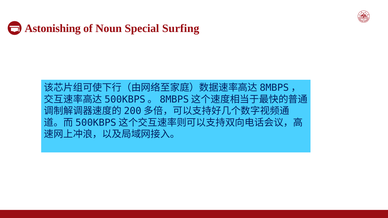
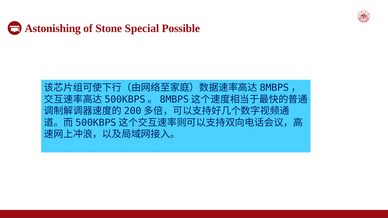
Noun: Noun -> Stone (109, 28)
Surfing: Surfing -> Possible (181, 28)
